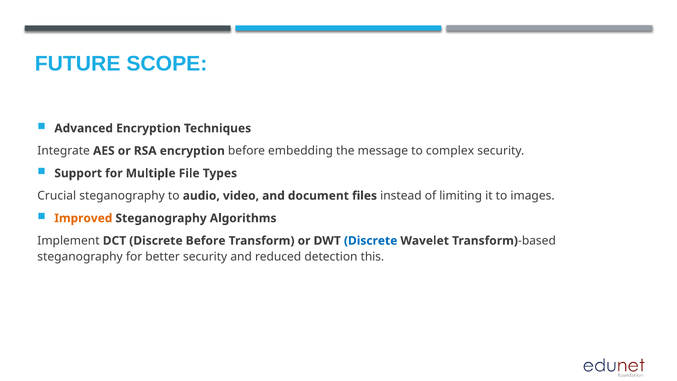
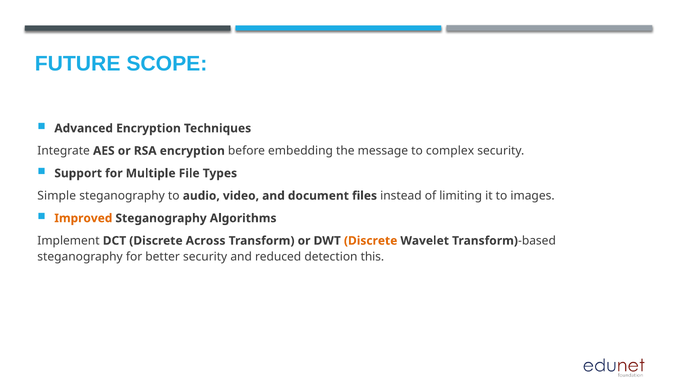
Crucial: Crucial -> Simple (57, 196)
Discrete Before: Before -> Across (206, 241)
Discrete colour: blue -> orange (371, 241)
